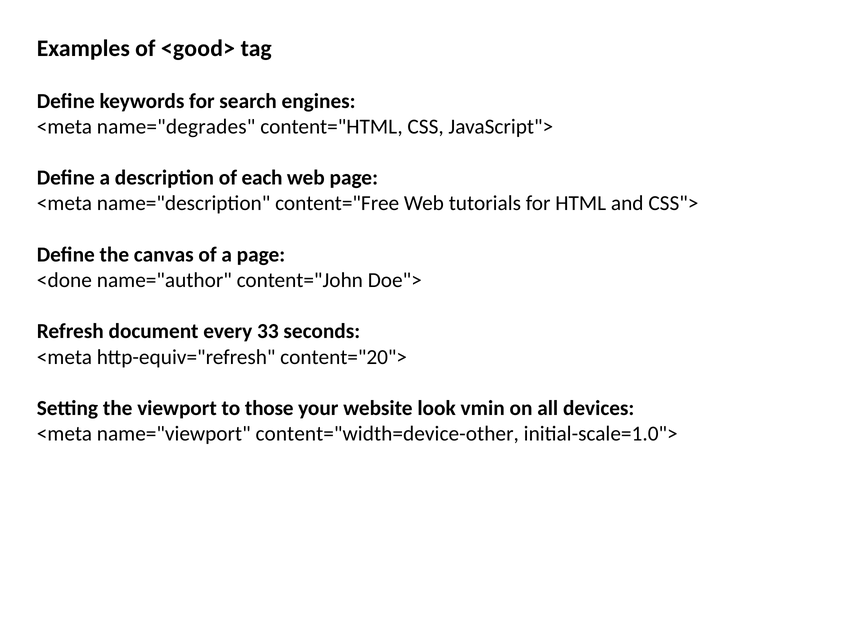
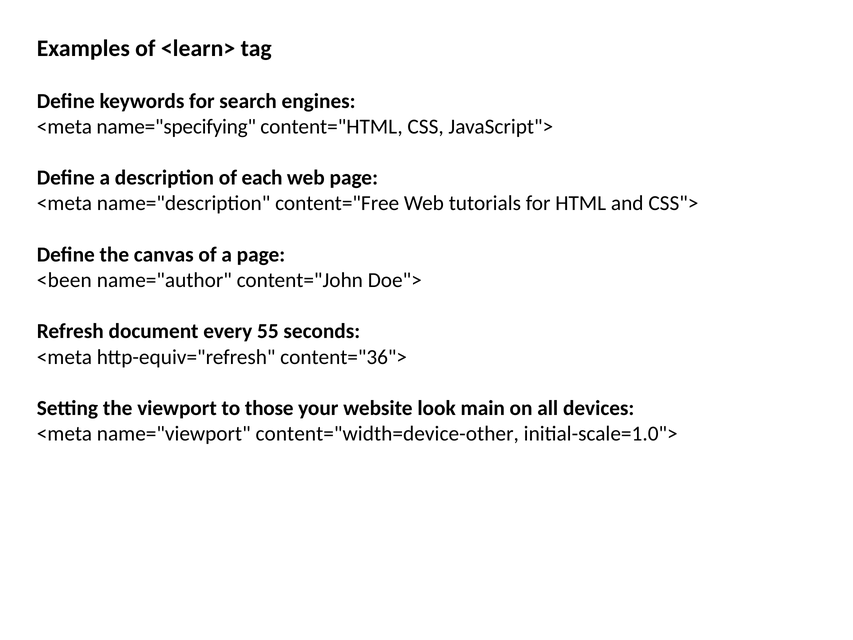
<good>: <good> -> <learn> (198, 49)
name="degrades: name="degrades -> name="specifying (176, 127)
<done: <done -> <been (64, 280)
33: 33 -> 55 (268, 331)
content="20">: content="20"> -> content="36"> (344, 357)
vmin: vmin -> main (483, 408)
